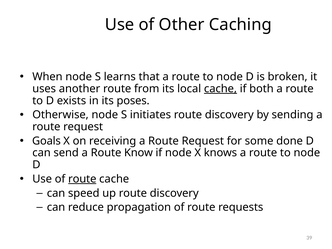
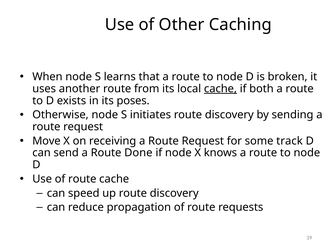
Goals: Goals -> Move (46, 141)
done: done -> track (290, 141)
Know: Know -> Done (138, 153)
route underline: present -> none (82, 179)
